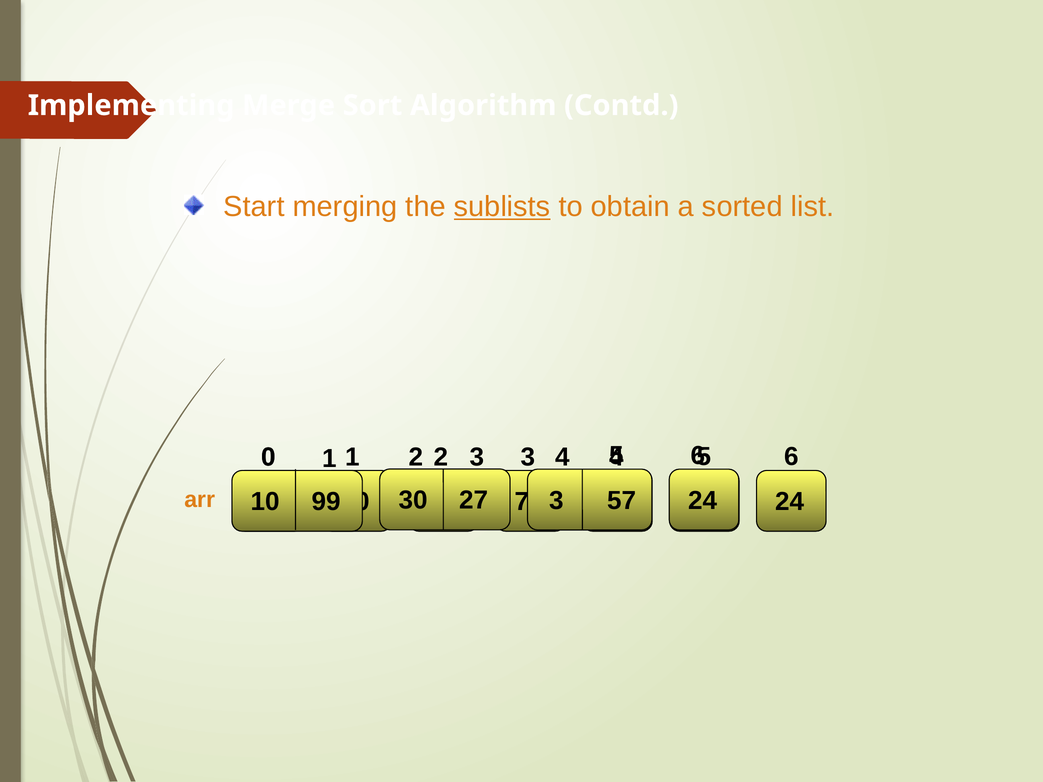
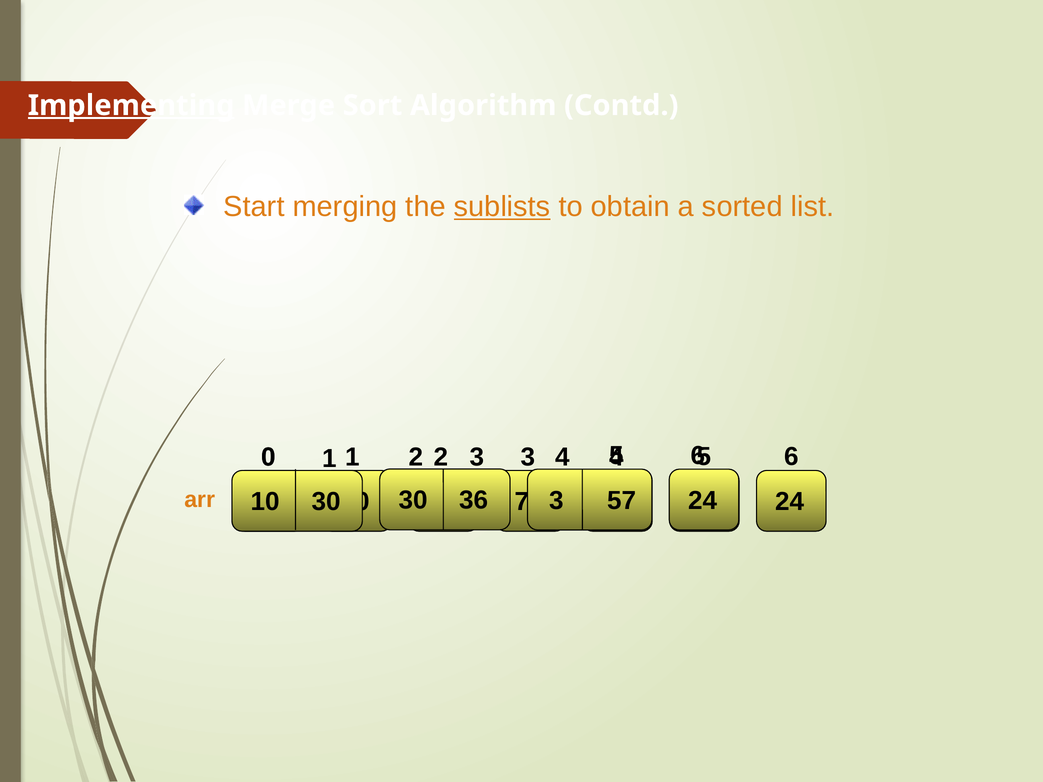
Implementing underline: none -> present (131, 105)
99: 99 -> 30 (326, 502)
27: 27 -> 36 (474, 500)
